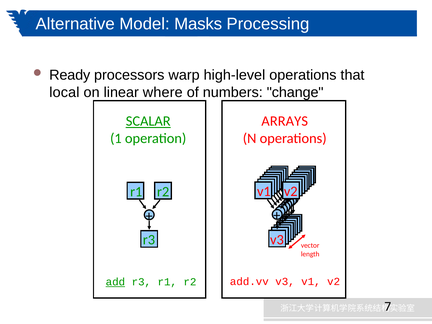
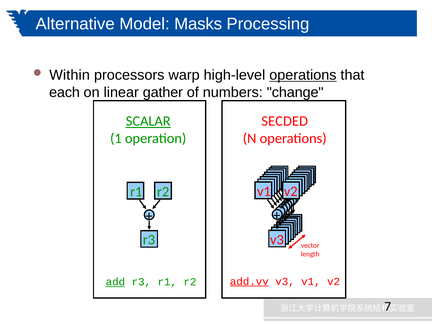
Ready: Ready -> Within (70, 75)
operations underline: none -> present (303, 75)
local: local -> each (65, 92)
where: where -> gather (163, 92)
ARRAYS: ARRAYS -> SECDED (285, 121)
add.vv underline: none -> present (249, 281)
